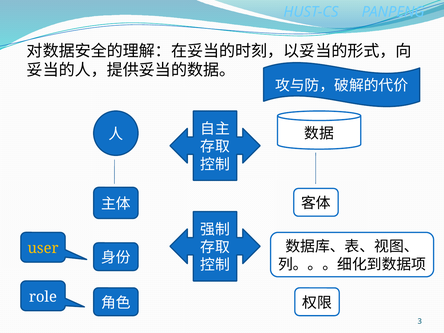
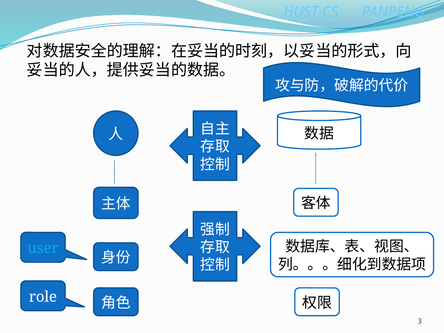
user colour: yellow -> light blue (43, 248)
